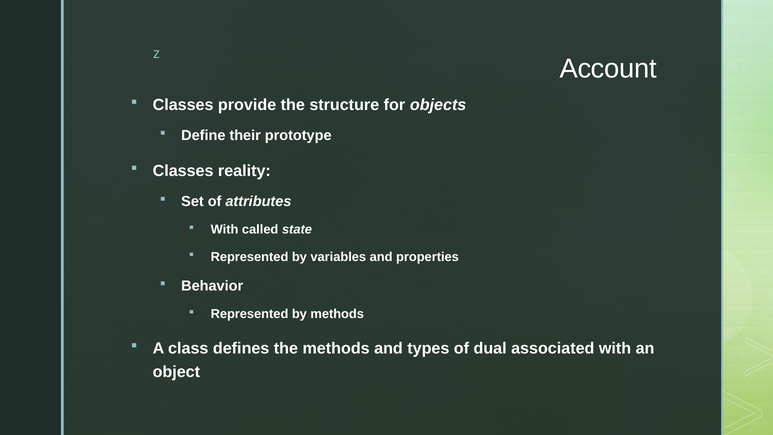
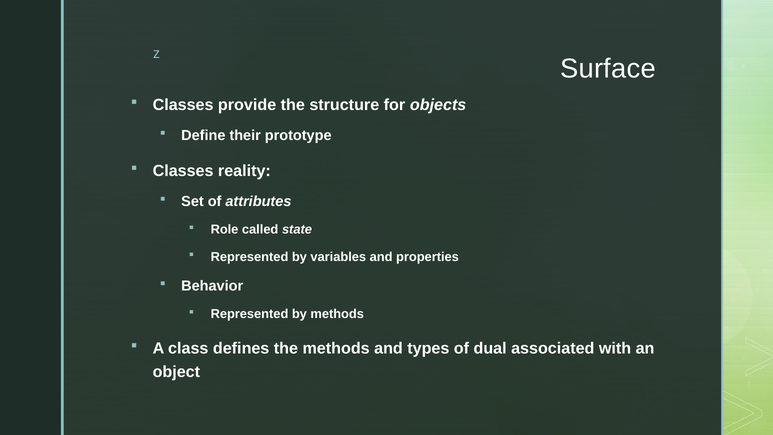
Account: Account -> Surface (608, 69)
With: With -> Role (225, 230)
